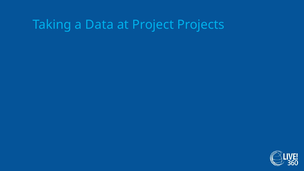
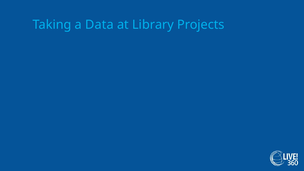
Project: Project -> Library (153, 25)
